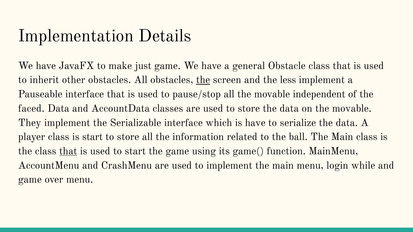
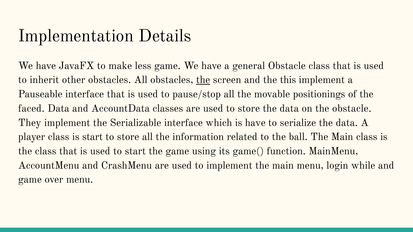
just: just -> less (143, 66)
less: less -> this (288, 80)
independent: independent -> positionings (319, 94)
on the movable: movable -> obstacle (352, 109)
that underline: present -> none (68, 151)
